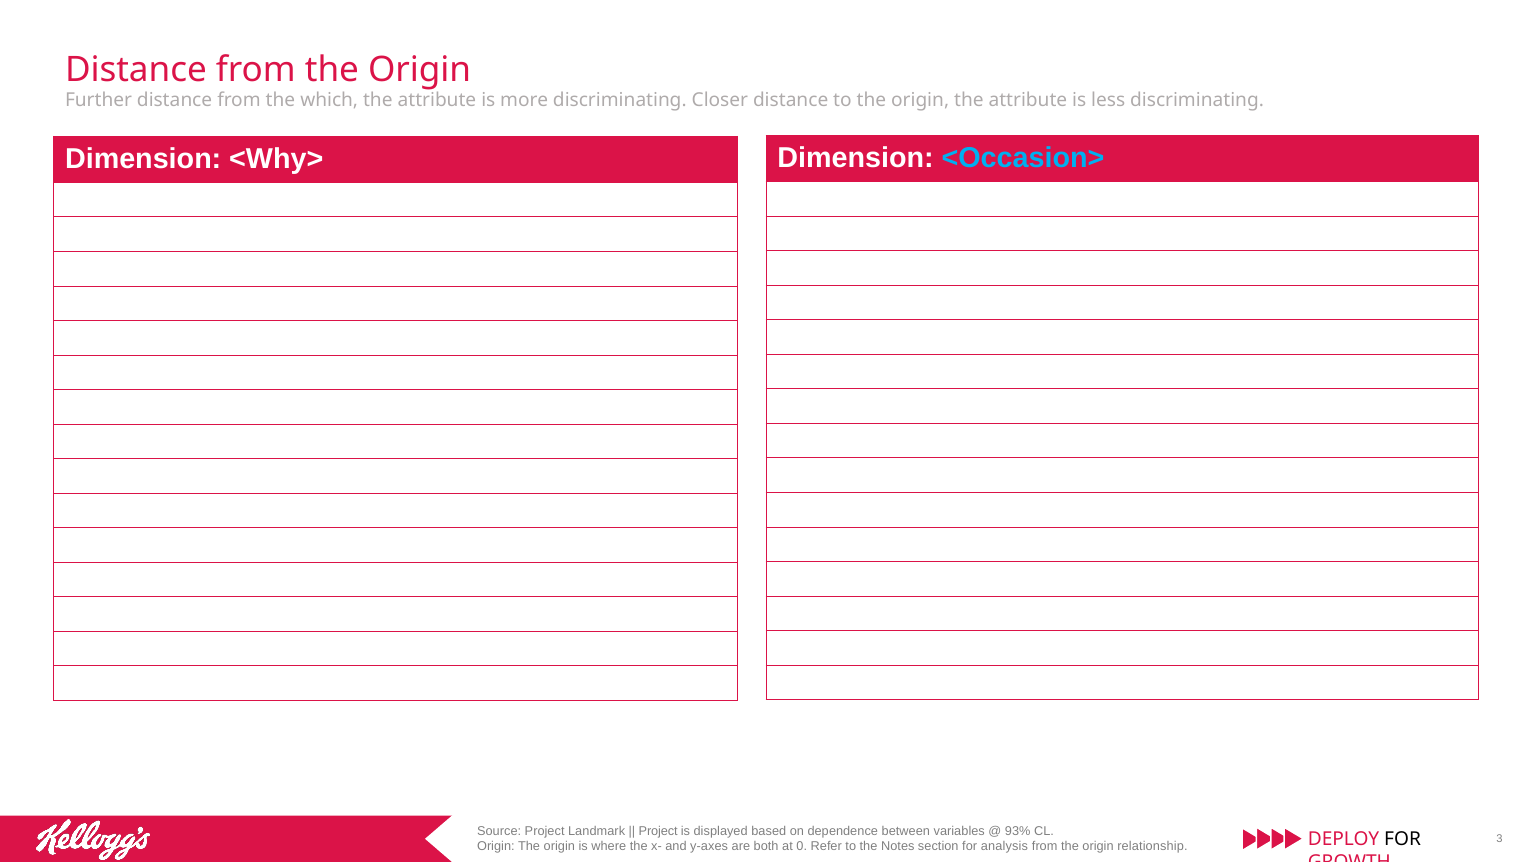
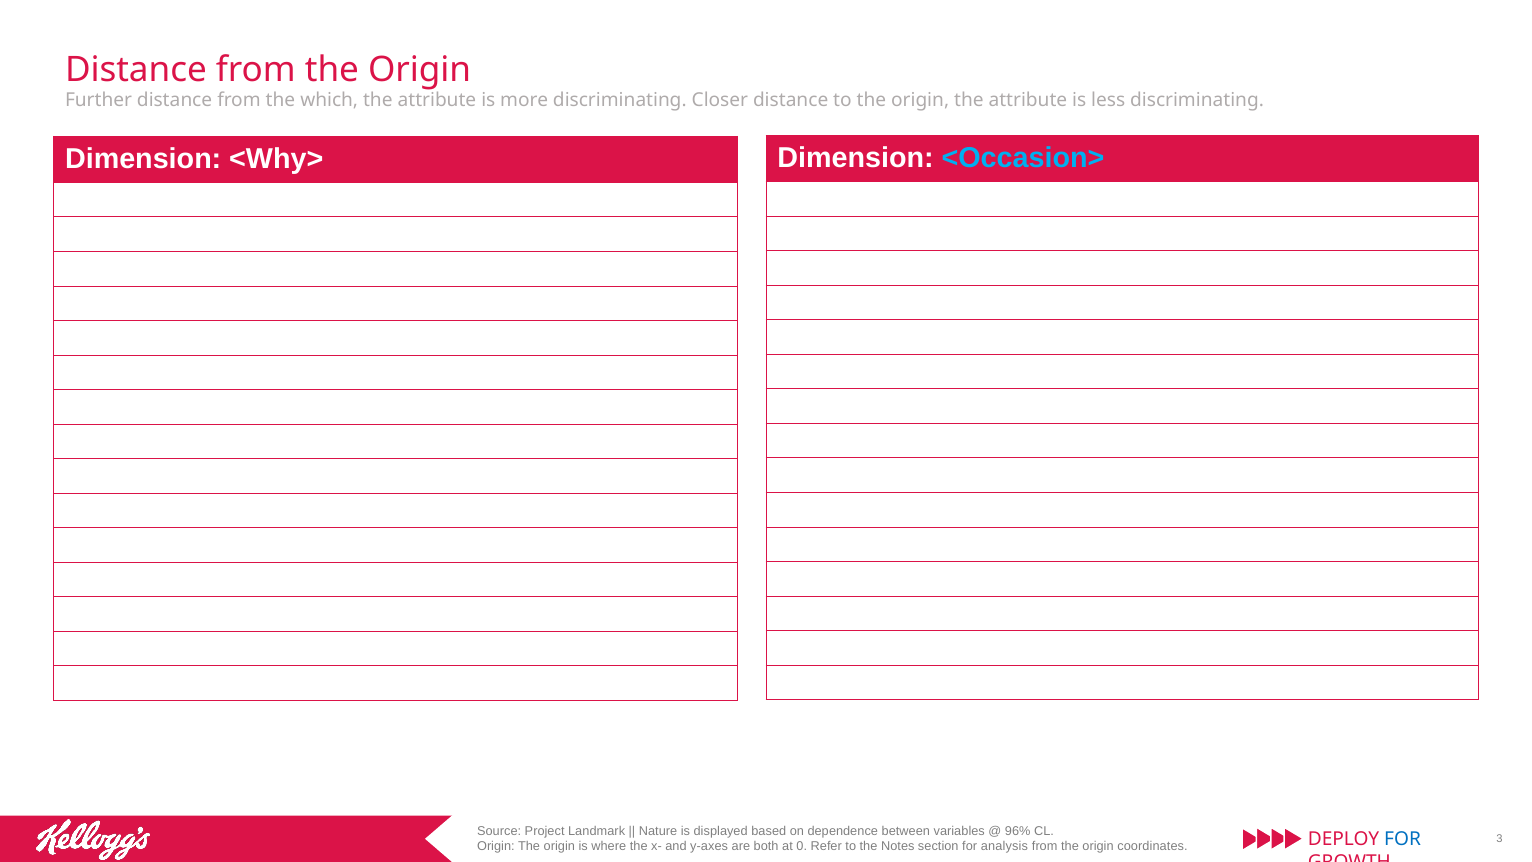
Project: Project -> Nature (658, 831)
93%: 93% -> 96% (1018, 831)
FOR colour: black -> blue (1403, 839)
relationship: relationship -> coordinates (1152, 846)
